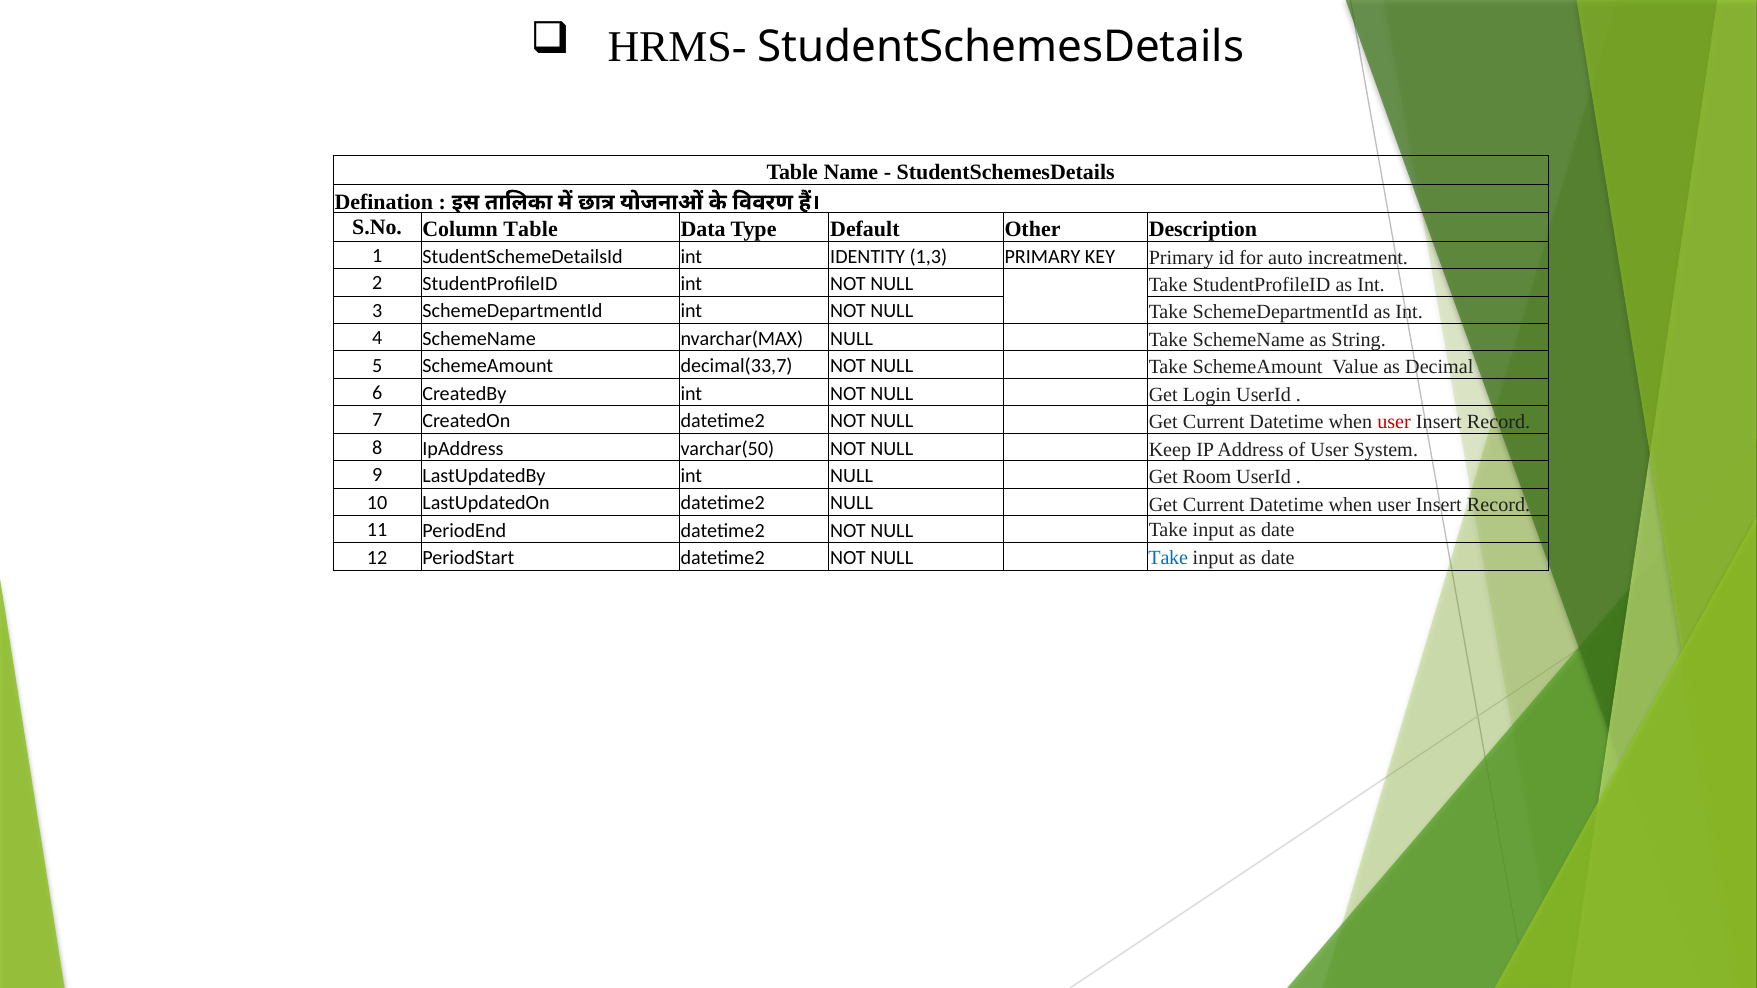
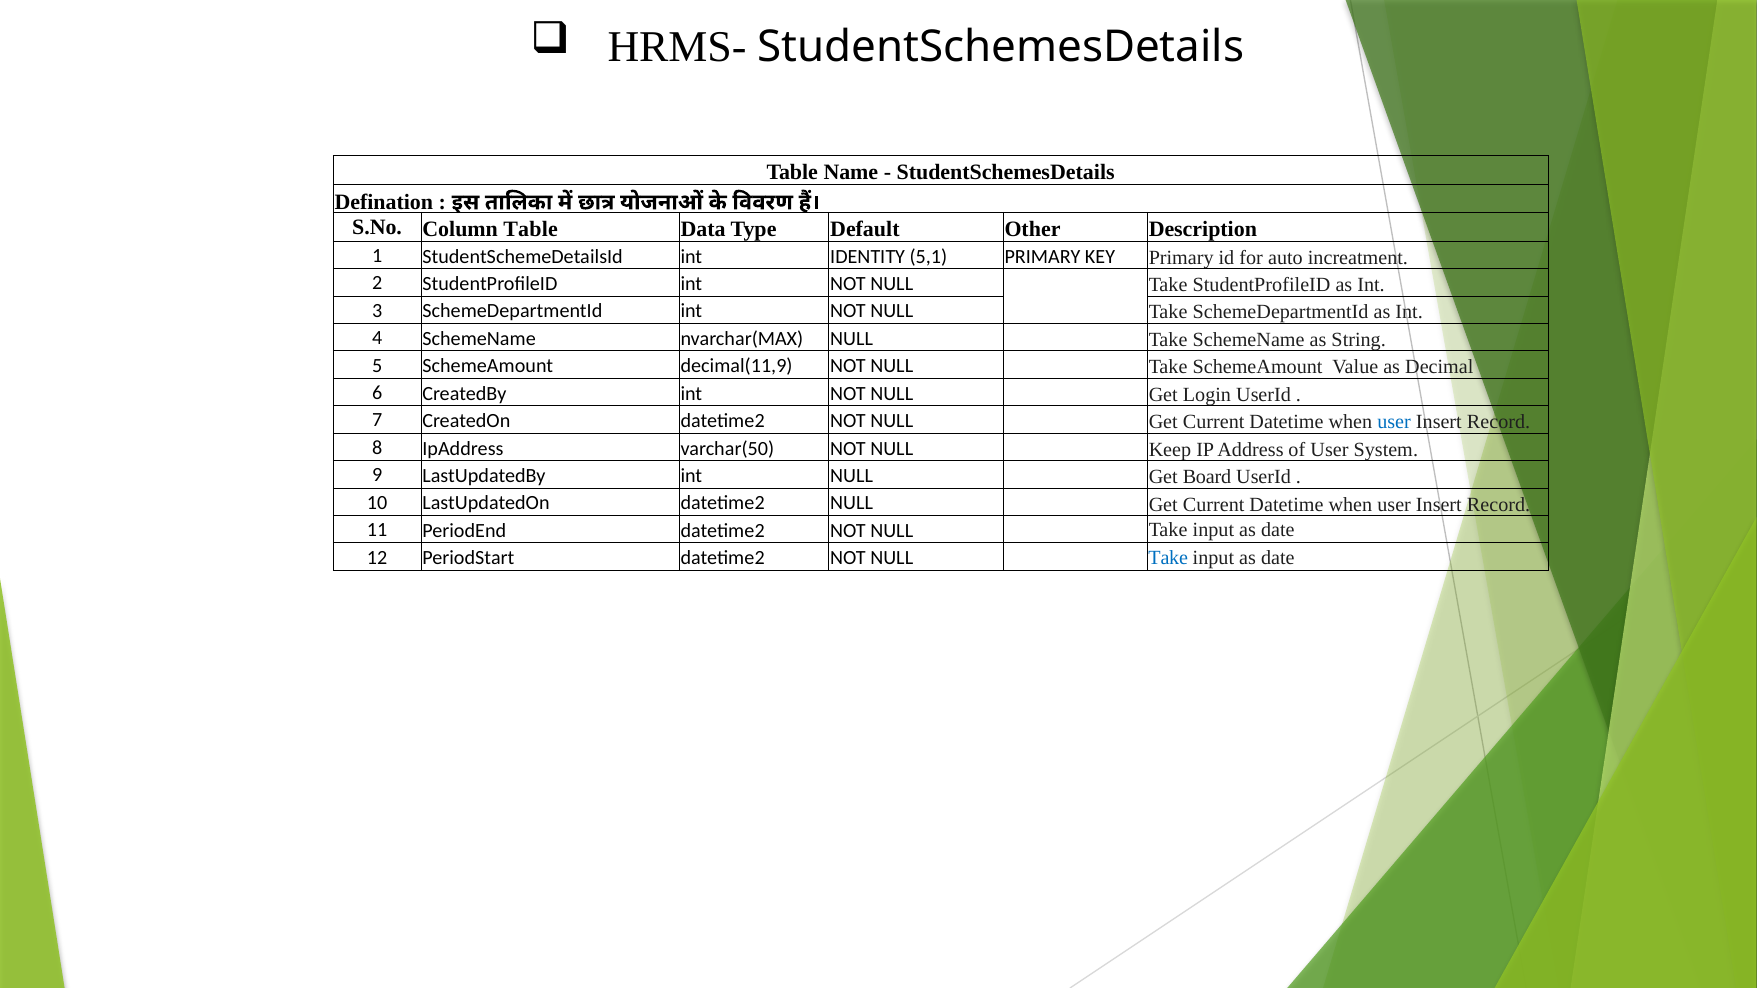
1,3: 1,3 -> 5,1 (928, 256)
decimal(33,7: decimal(33,7 -> decimal(11,9 (737, 366)
user colour: red -> blue (1394, 422)
Room: Room -> Board (1207, 477)
